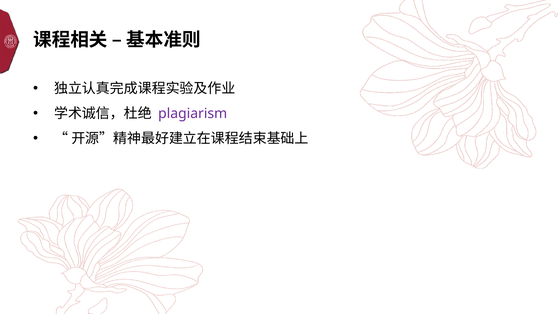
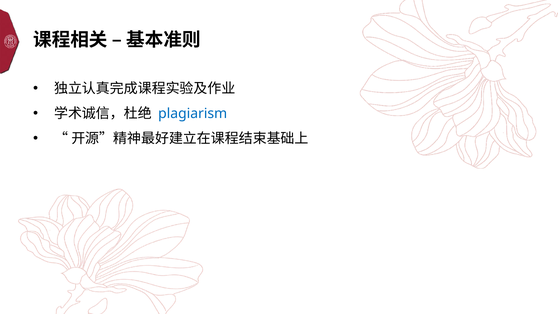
plagiarism colour: purple -> blue (193, 114)
